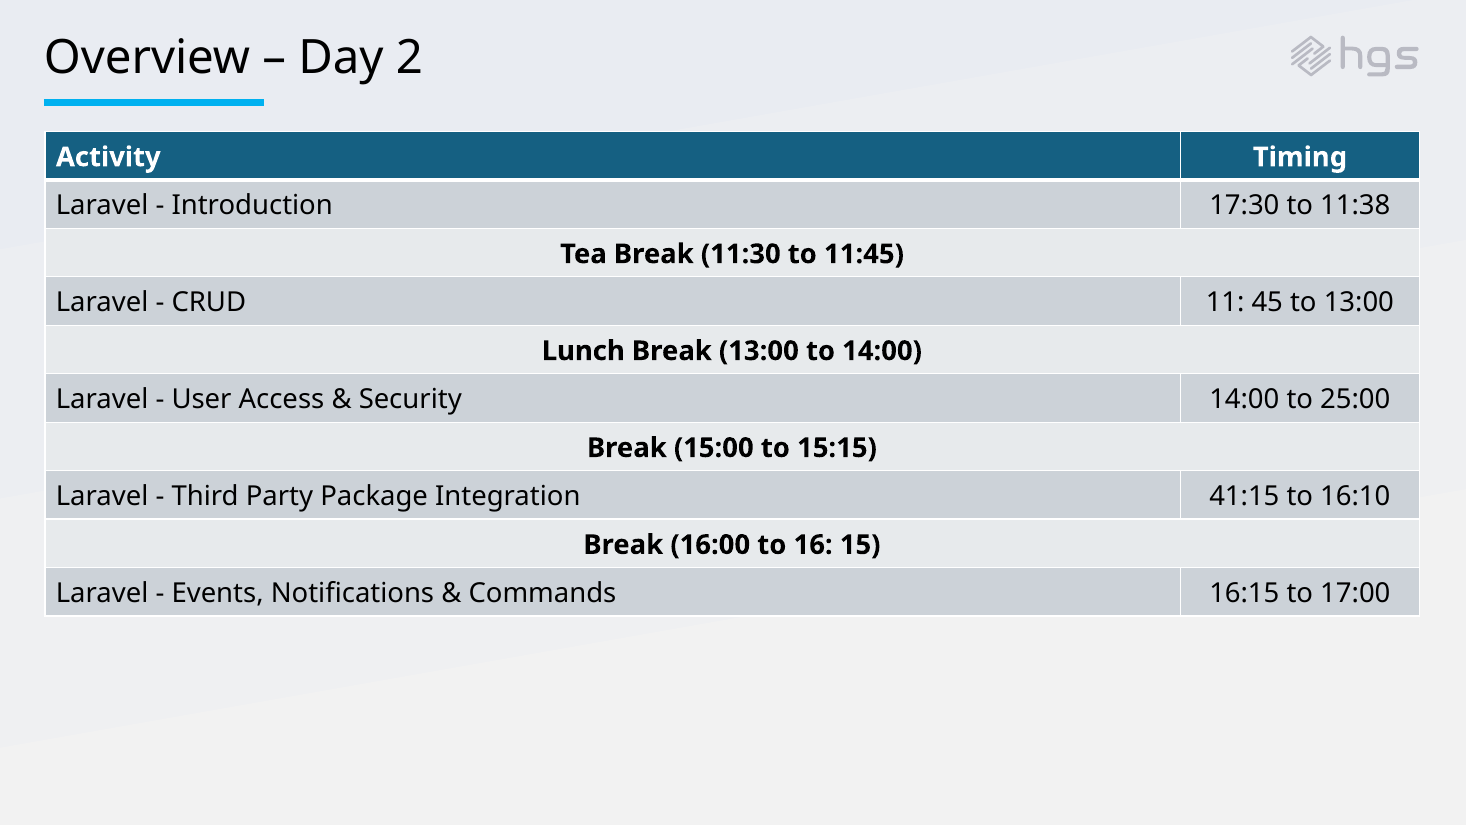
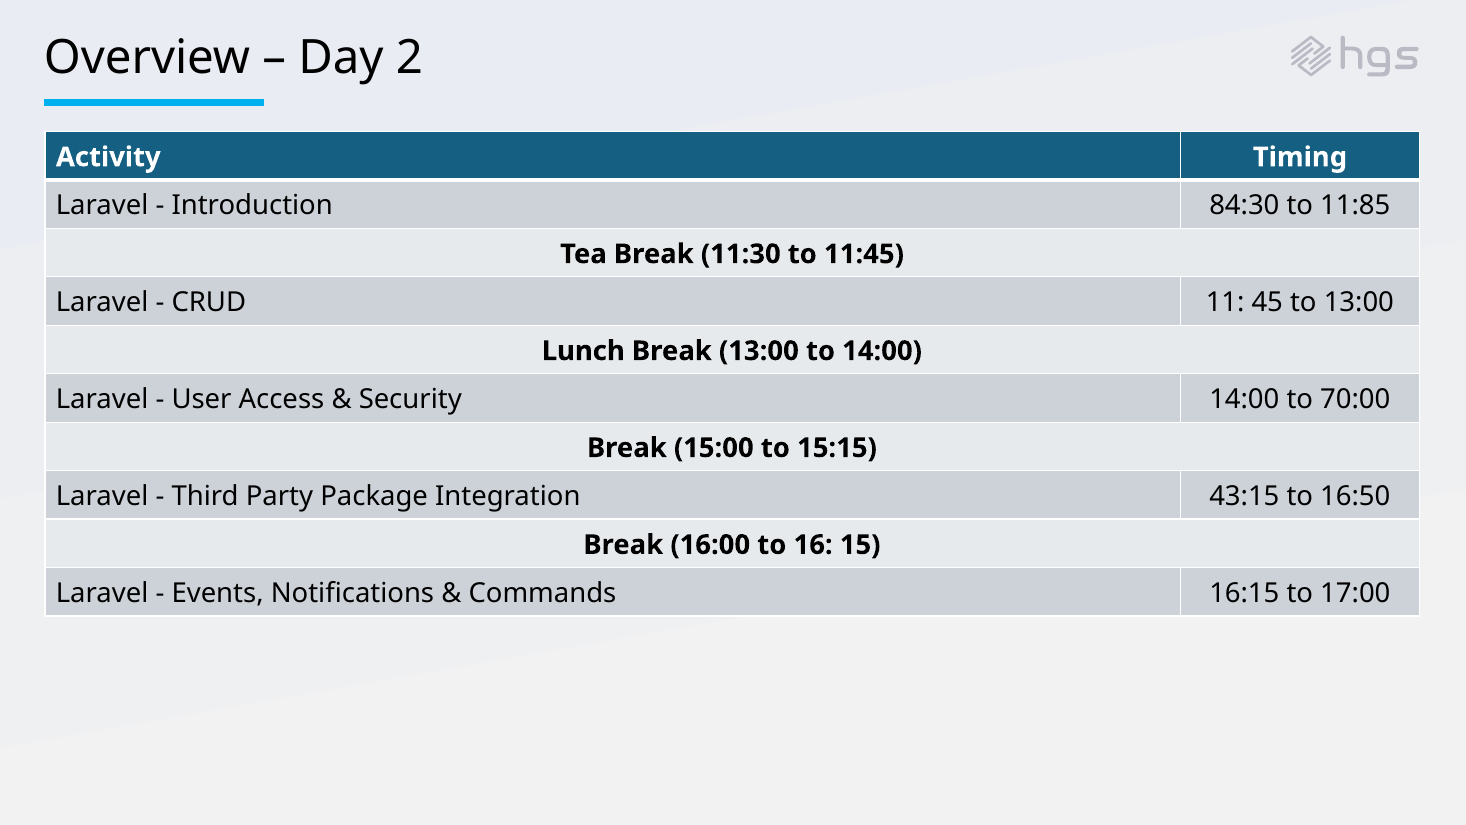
17:30: 17:30 -> 84:30 (1244, 206)
11:38: 11:38 -> 11:85 (1355, 206)
25:00: 25:00 -> 70:00 (1355, 399)
41:15: 41:15 -> 43:15 (1244, 496)
16:10: 16:10 -> 16:50 (1355, 496)
